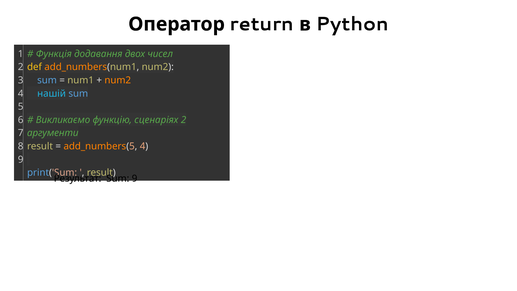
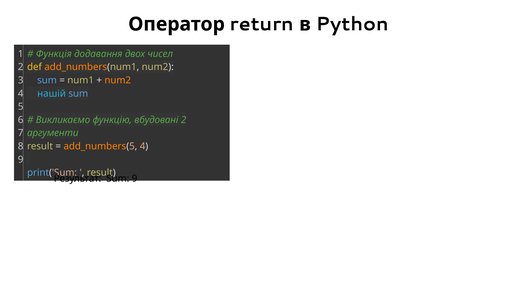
сценаріях: сценаріях -> вбудовані (156, 120)
